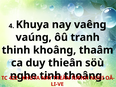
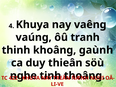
thaâm: thaâm -> gaùnh (96, 50)
